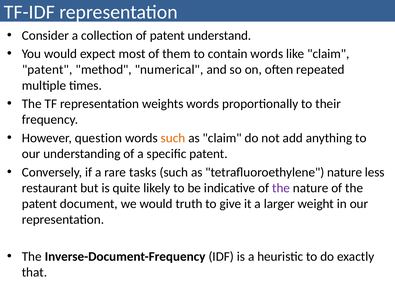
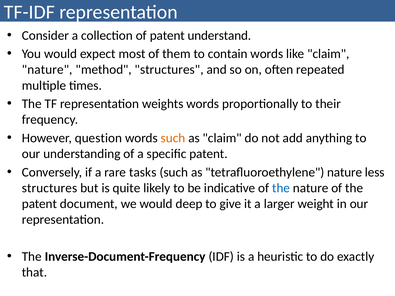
patent: patent -> nature (47, 70)
method numerical: numerical -> structures (169, 70)
restaurant: restaurant -> structures (50, 188)
the colour: purple -> blue (281, 188)
truth: truth -> deep (189, 204)
